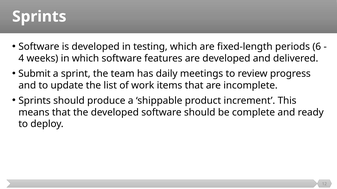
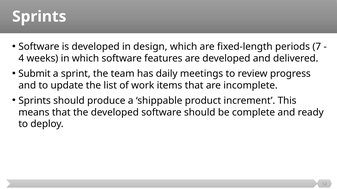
testing: testing -> design (150, 47)
6: 6 -> 7 (317, 47)
